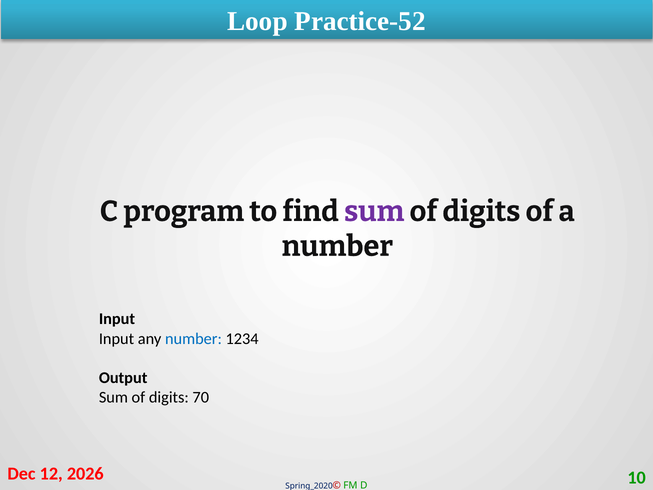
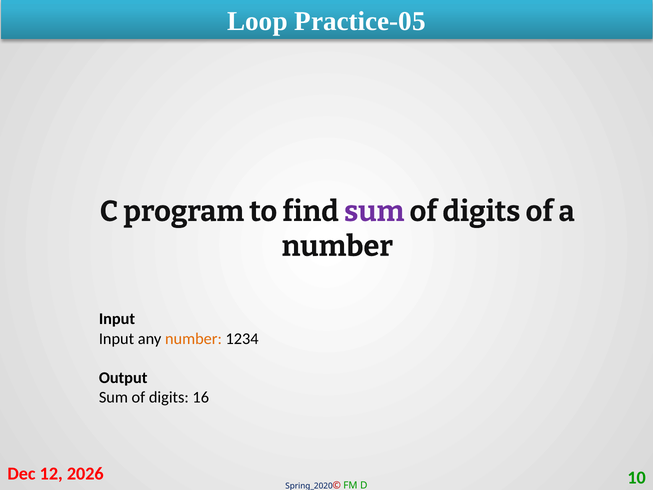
Practice-52: Practice-52 -> Practice-05 (360, 21)
number colour: blue -> orange (193, 338)
70: 70 -> 16 (201, 397)
